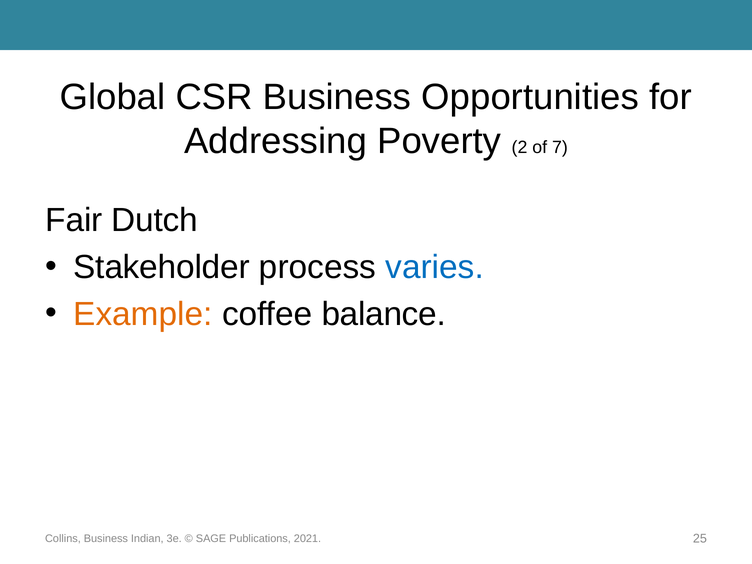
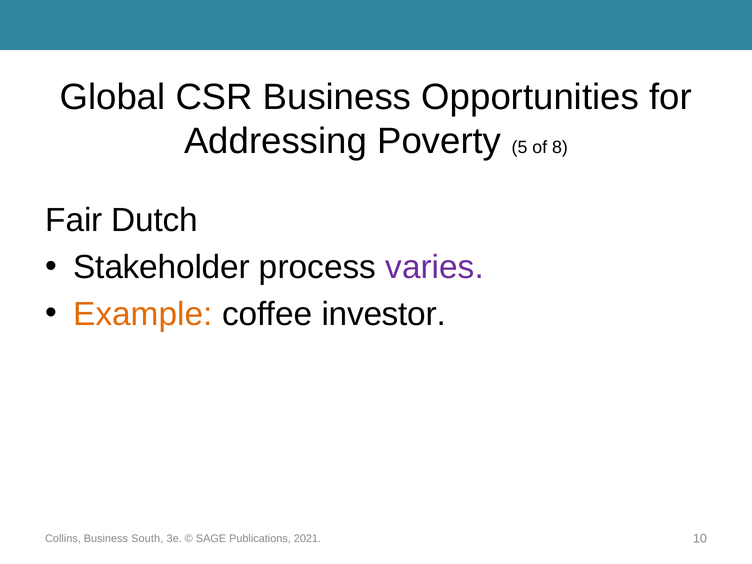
2: 2 -> 5 (519, 147)
7: 7 -> 8 (560, 147)
varies colour: blue -> purple (435, 267)
balance: balance -> investor (384, 314)
Indian: Indian -> South (147, 539)
25: 25 -> 10 (700, 539)
